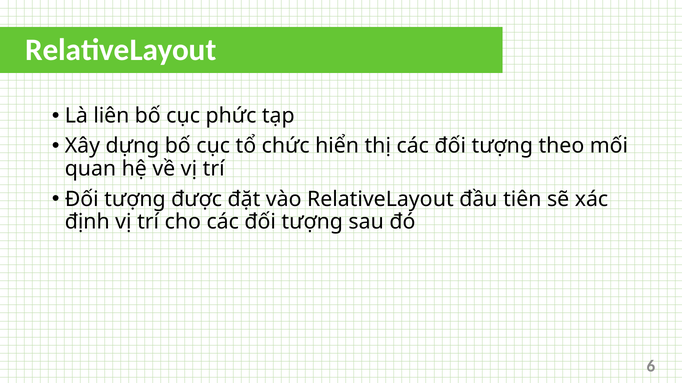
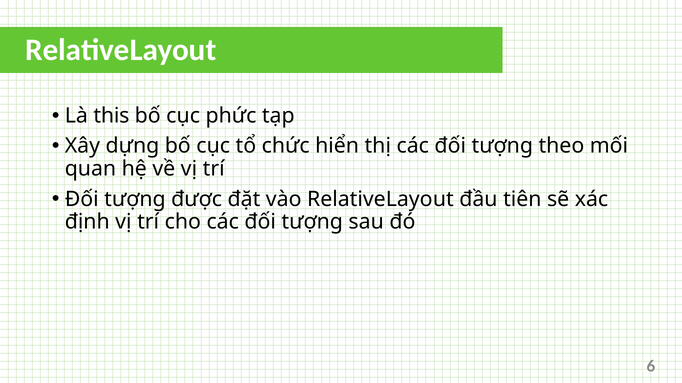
liên: liên -> this (111, 116)
